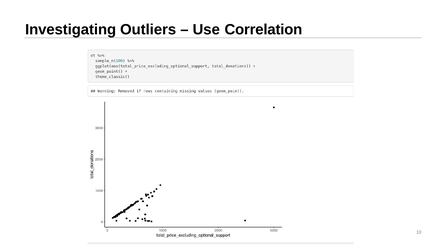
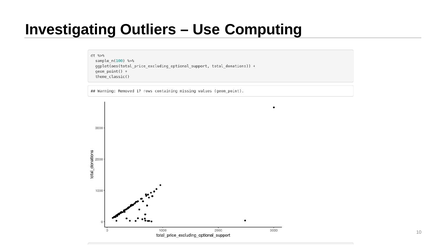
Correlation: Correlation -> Computing (263, 30)
